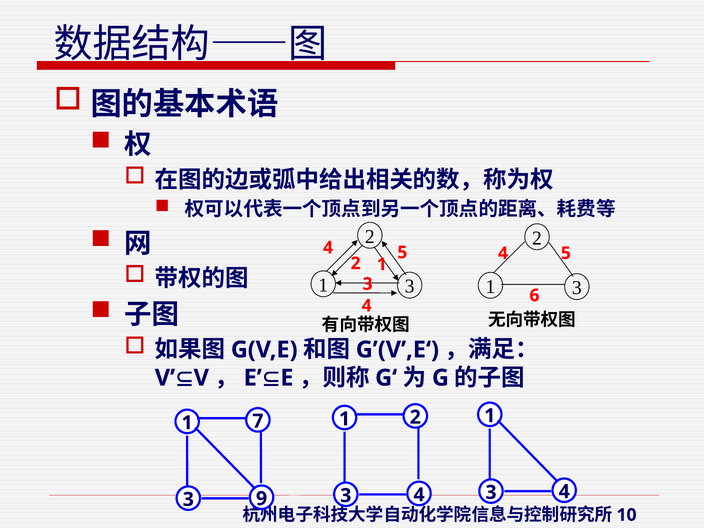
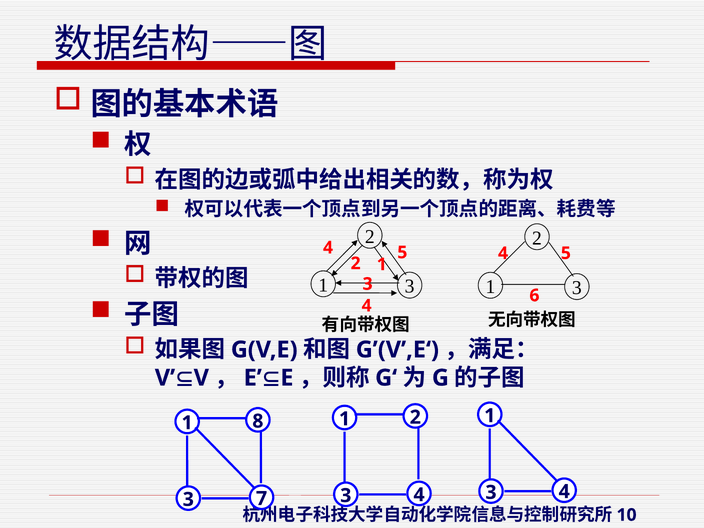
7: 7 -> 8 (258, 421)
9: 9 -> 7 (262, 499)
